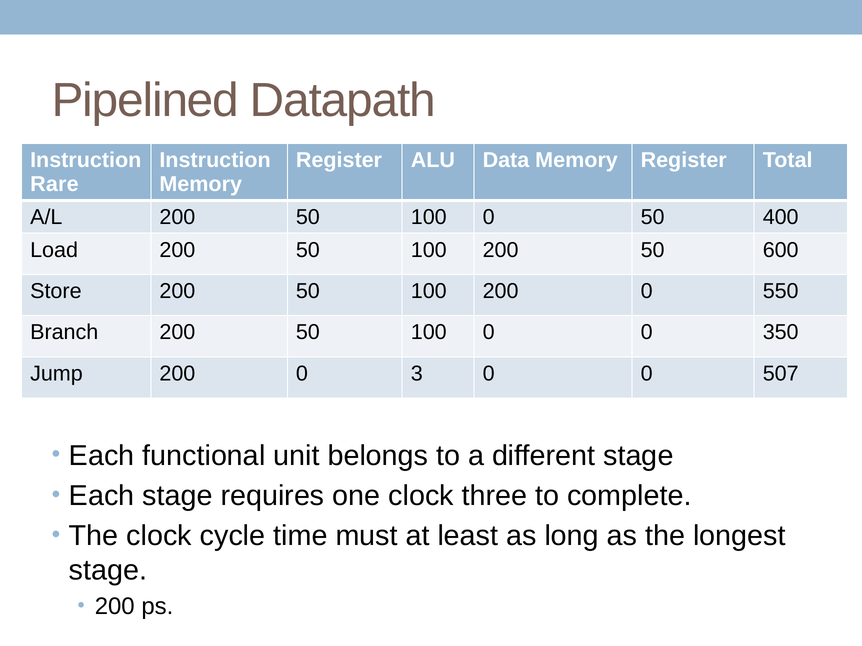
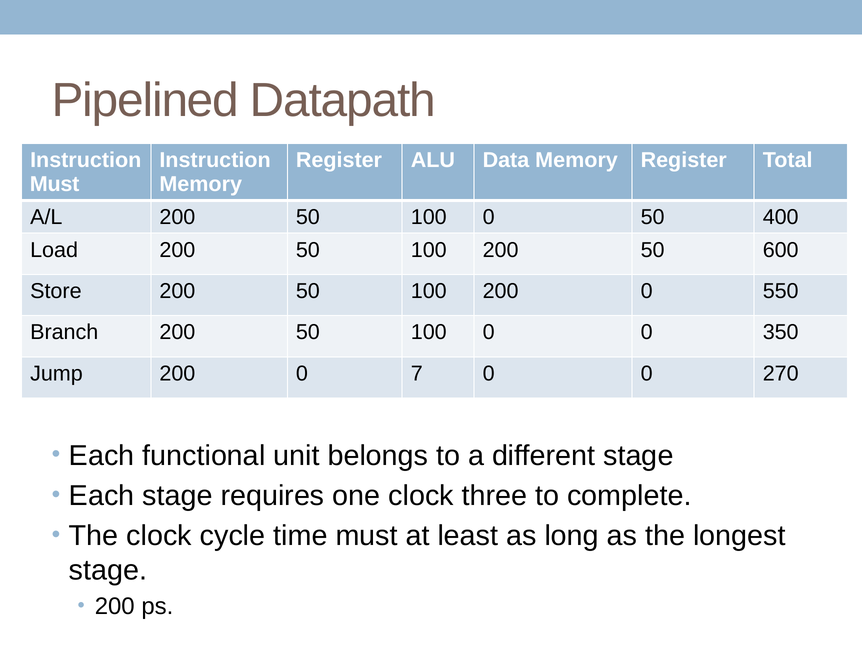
Rare: Rare -> Must (55, 185)
3: 3 -> 7 (417, 374)
507: 507 -> 270 (781, 374)
